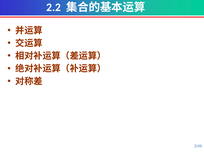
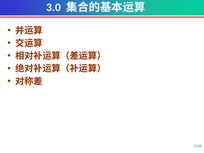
2.2: 2.2 -> 3.0 (54, 7)
